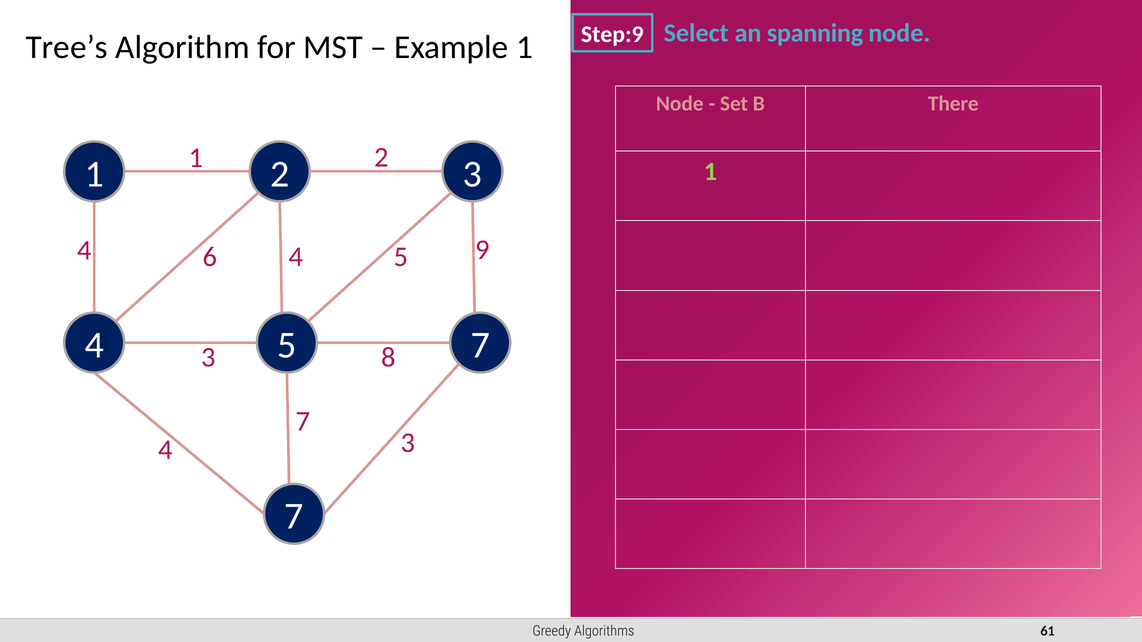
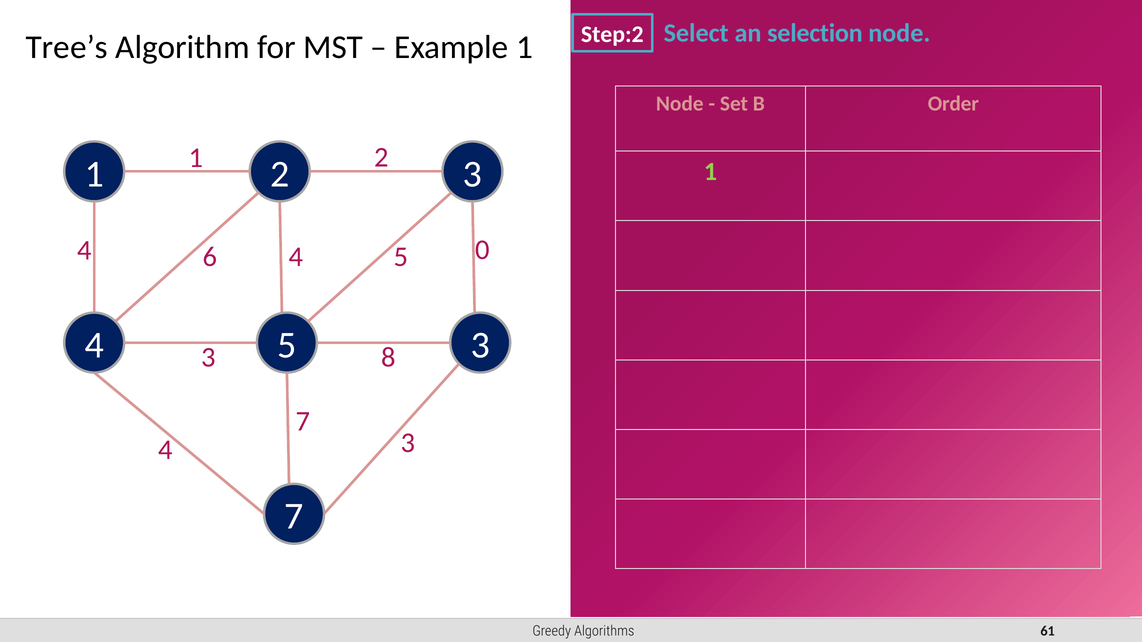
Step:9: Step:9 -> Step:2 (612, 34)
spanning: spanning -> selection (815, 33)
There: There -> Order (953, 104)
9: 9 -> 0 (482, 250)
5 7: 7 -> 3 (480, 345)
